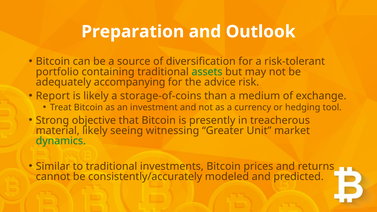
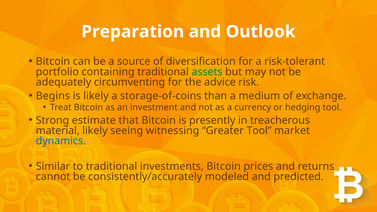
accompanying: accompanying -> circumventing (130, 82)
Report: Report -> Begins (53, 96)
objective: objective -> estimate (94, 120)
Greater Unit: Unit -> Tool (259, 131)
dynamics colour: green -> blue (61, 141)
